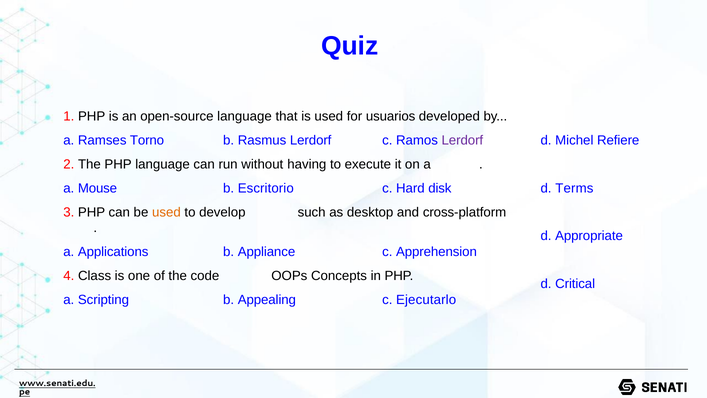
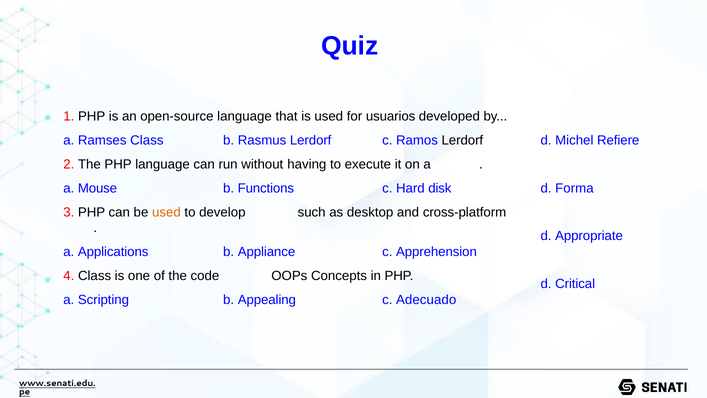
Ramses Torno: Torno -> Class (147, 140)
Lerdorf colour: purple -> black (462, 140)
Terms: Terms -> Forma (574, 188)
Escritorio: Escritorio -> Functions (266, 188)
Ejecutarlo: Ejecutarlo -> Adecuado (426, 299)
